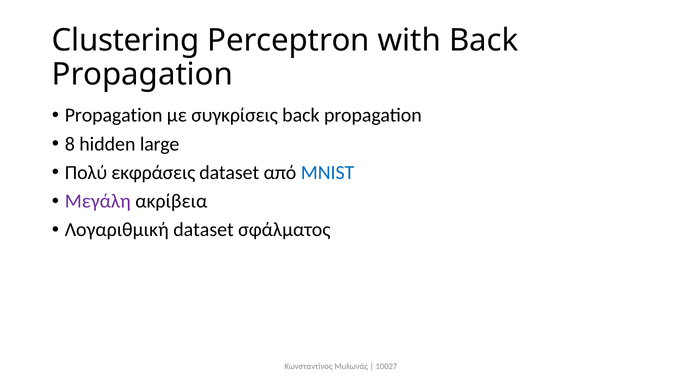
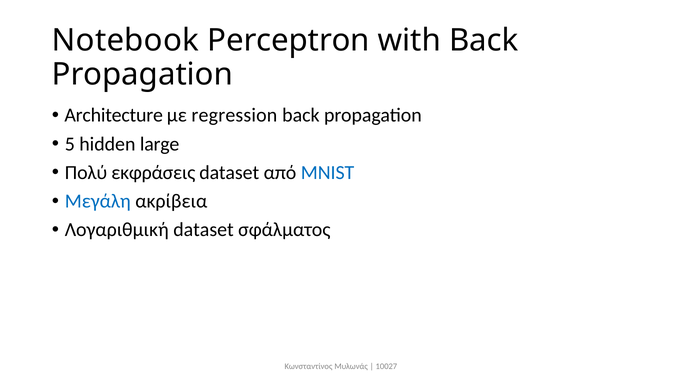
Clustering: Clustering -> Notebook (125, 40)
Propagation: Propagation -> Architecture (114, 115)
συγκρίσεις: συγκρίσεις -> regression (234, 115)
8: 8 -> 5 (70, 144)
Μεγάλη colour: purple -> blue (98, 201)
